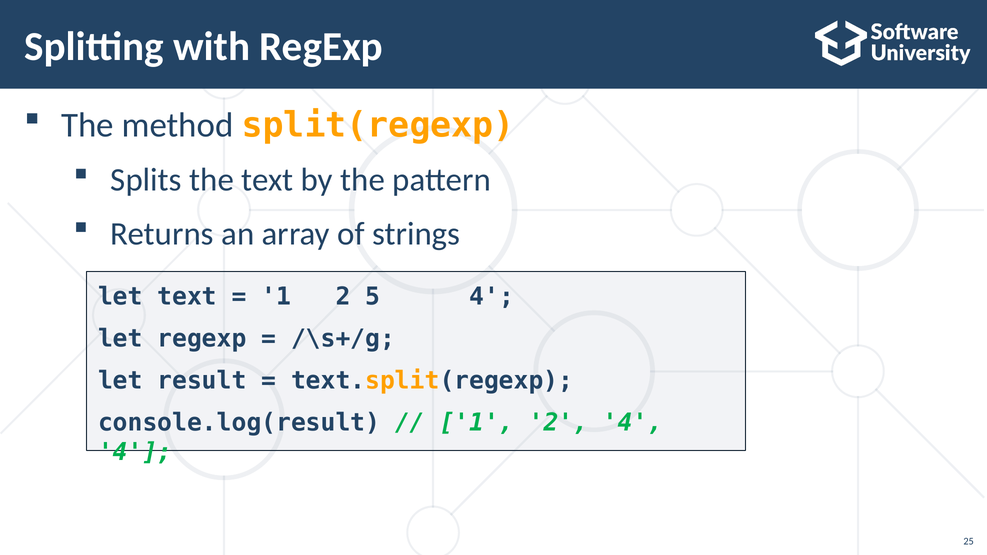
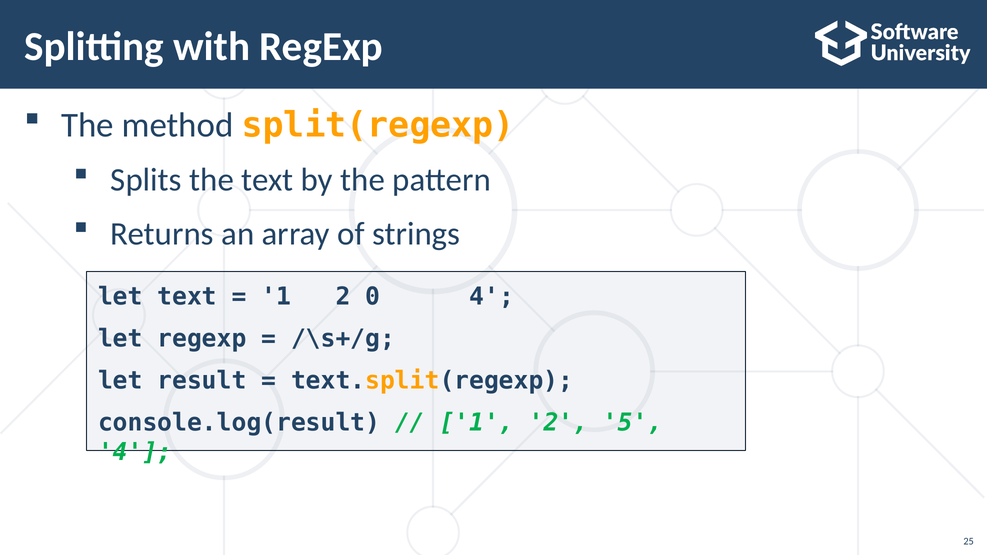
5: 5 -> 0 (373, 297)
2 4: 4 -> 5 (633, 423)
